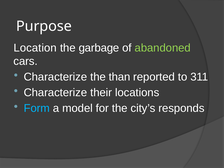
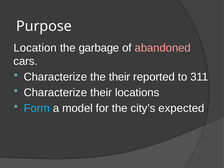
abandoned colour: light green -> pink (163, 48)
the than: than -> their (120, 77)
responds: responds -> expected (181, 108)
